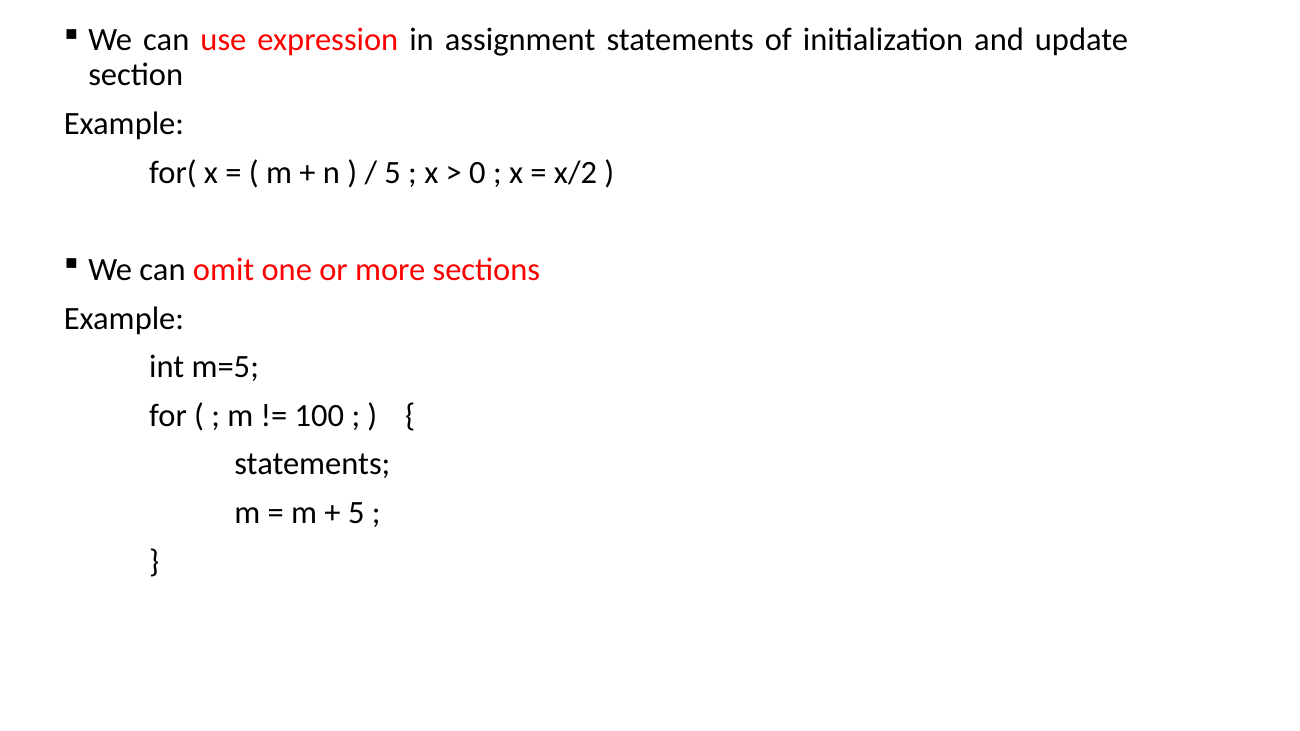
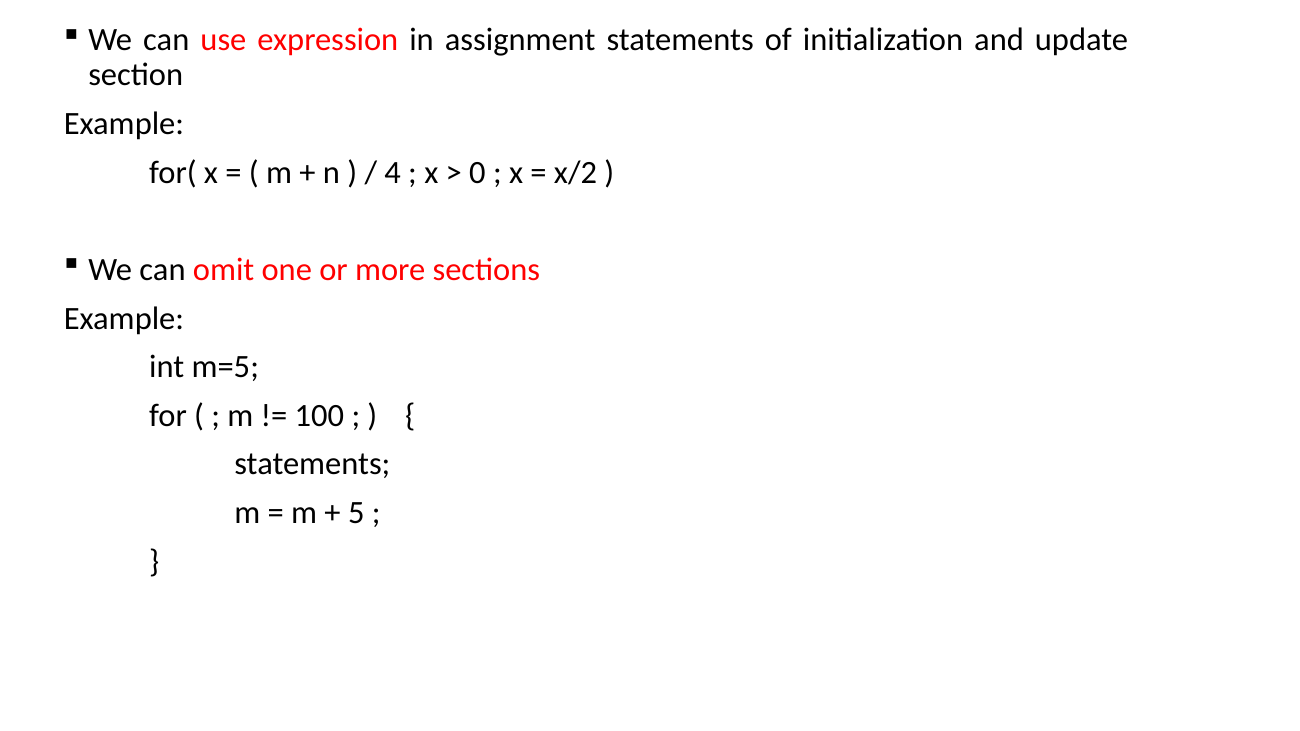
5: 5 -> 4 (393, 172)
